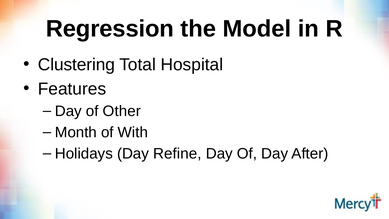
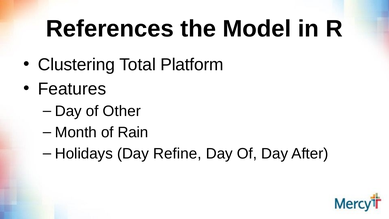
Regression: Regression -> References (110, 29)
Hospital: Hospital -> Platform (192, 65)
With: With -> Rain (133, 132)
